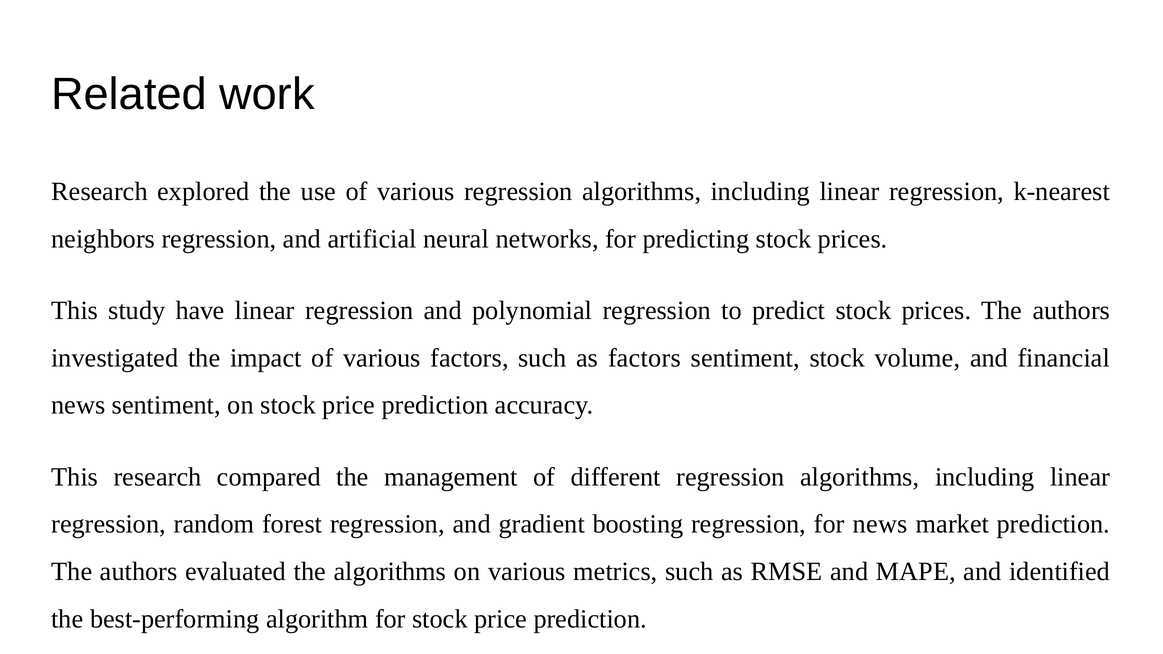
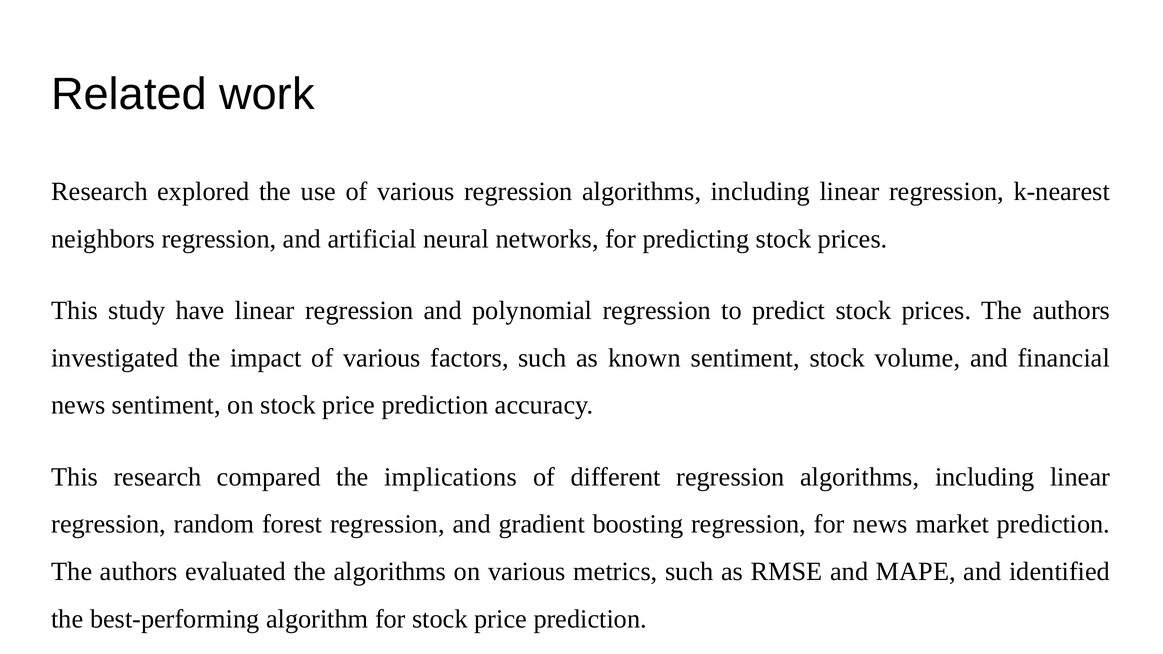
as factors: factors -> known (644, 358)
management: management -> implications (451, 477)
